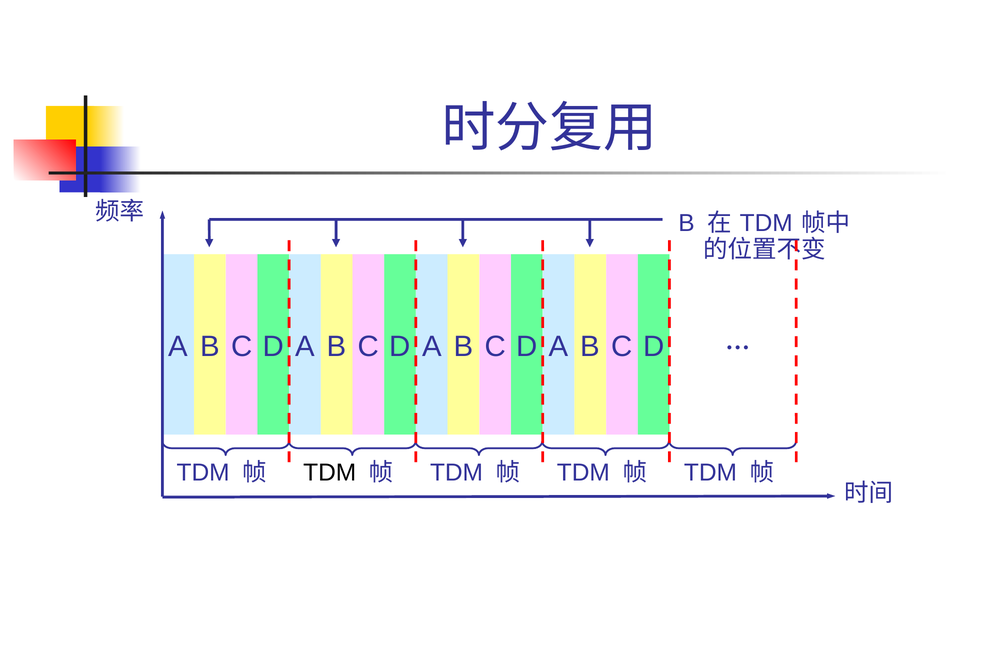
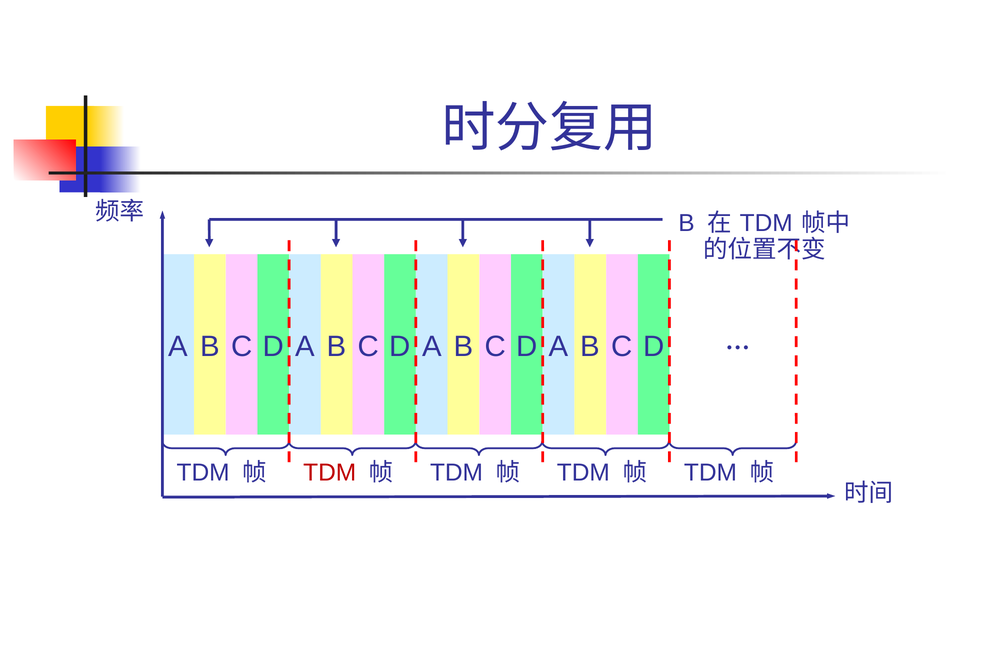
TDM colour: black -> red (330, 473)
